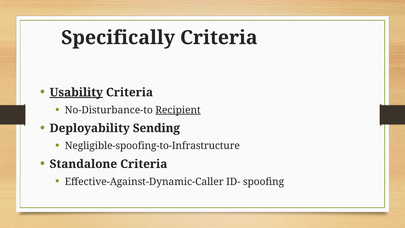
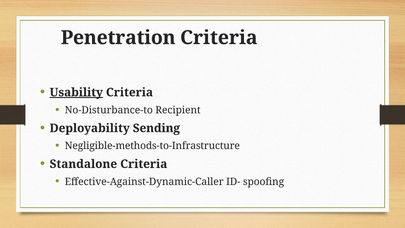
Specifically: Specifically -> Penetration (118, 38)
Recipient underline: present -> none (178, 110)
Negligible-spoofing-to-Infrastructure: Negligible-spoofing-to-Infrastructure -> Negligible-methods-to-Infrastructure (152, 146)
